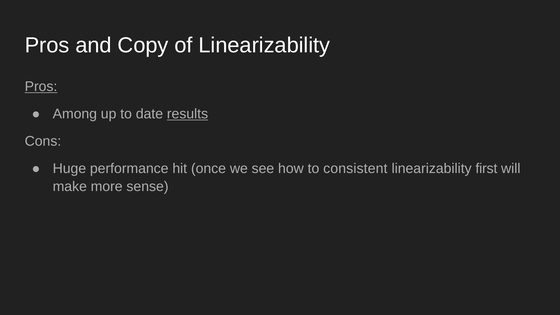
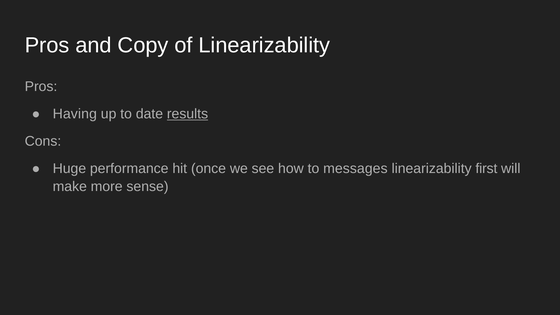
Pros underline: present -> none (41, 87)
Among: Among -> Having (75, 114)
consistent: consistent -> messages (355, 169)
